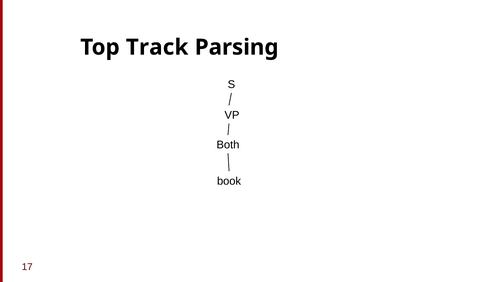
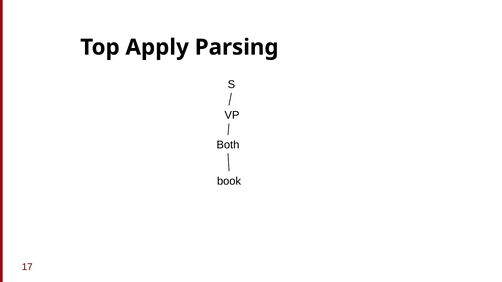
Track: Track -> Apply (157, 47)
